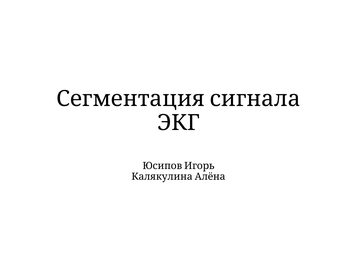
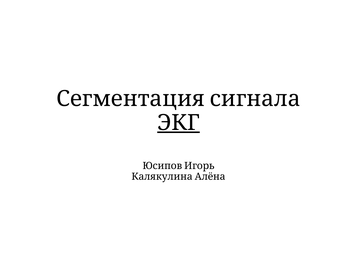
ЭКГ underline: none -> present (178, 123)
